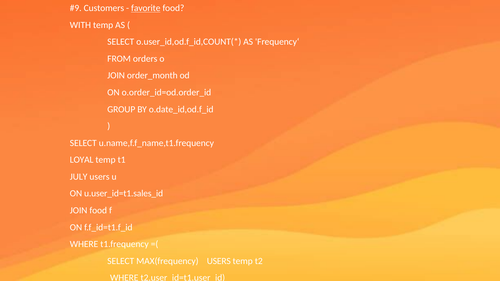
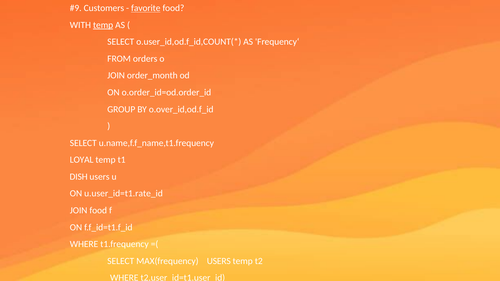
temp underline: none -> present (103, 25)
o.date_id,od.f_id: o.date_id,od.f_id -> o.over_id,od.f_id (181, 109)
JULY: JULY -> DISH (79, 177)
u.user_id=t1.sales_id: u.user_id=t1.sales_id -> u.user_id=t1.rate_id (123, 194)
